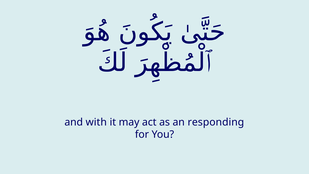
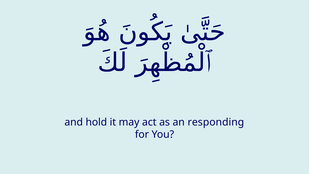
with: with -> hold (96, 122)
